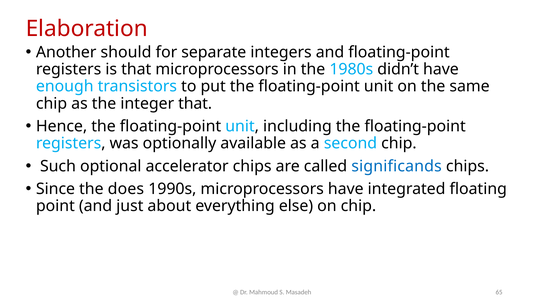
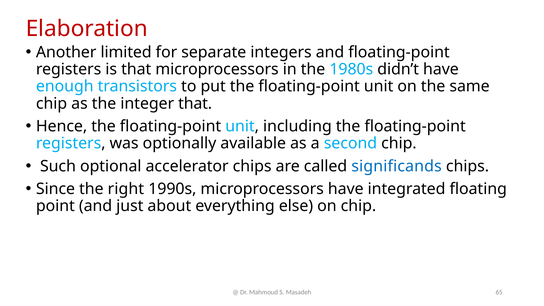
should: should -> limited (126, 52)
does: does -> right (126, 189)
